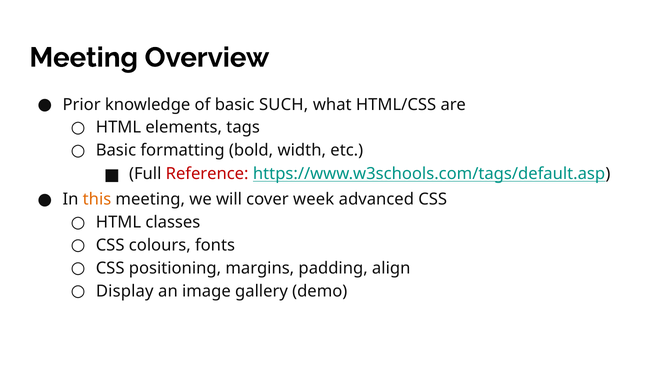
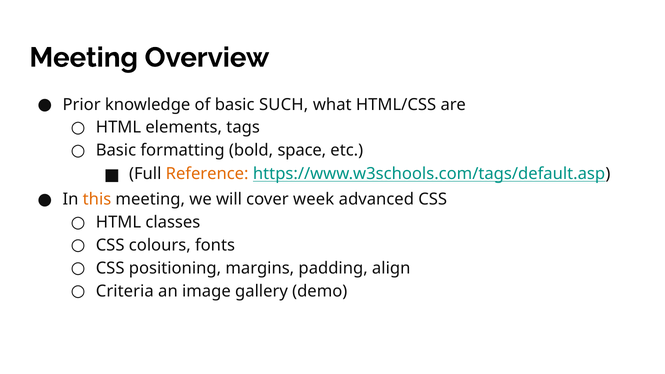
width: width -> space (302, 150)
Reference colour: red -> orange (207, 174)
Display: Display -> Criteria (125, 291)
